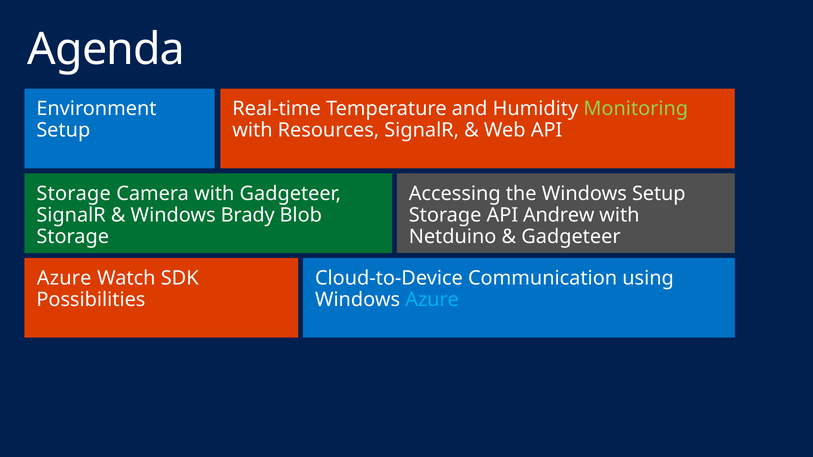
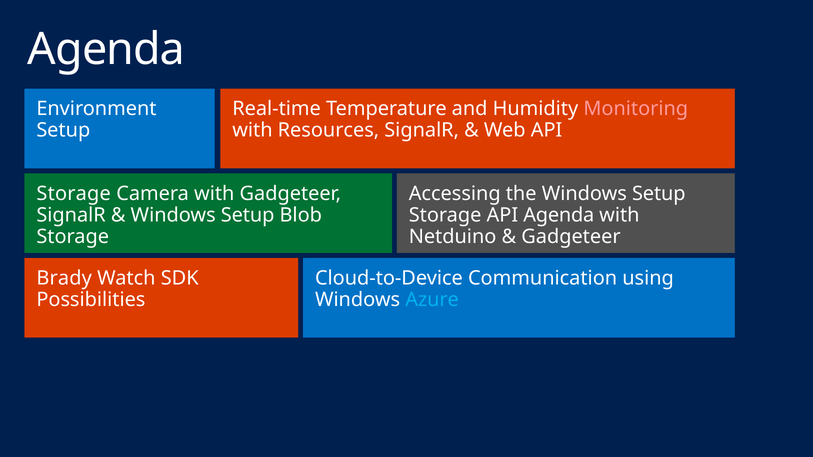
Monitoring colour: light green -> pink (636, 109)
Brady: Brady -> Setup (248, 215)
API Andrew: Andrew -> Agenda (559, 215)
Azure: Azure -> Brady (64, 278)
